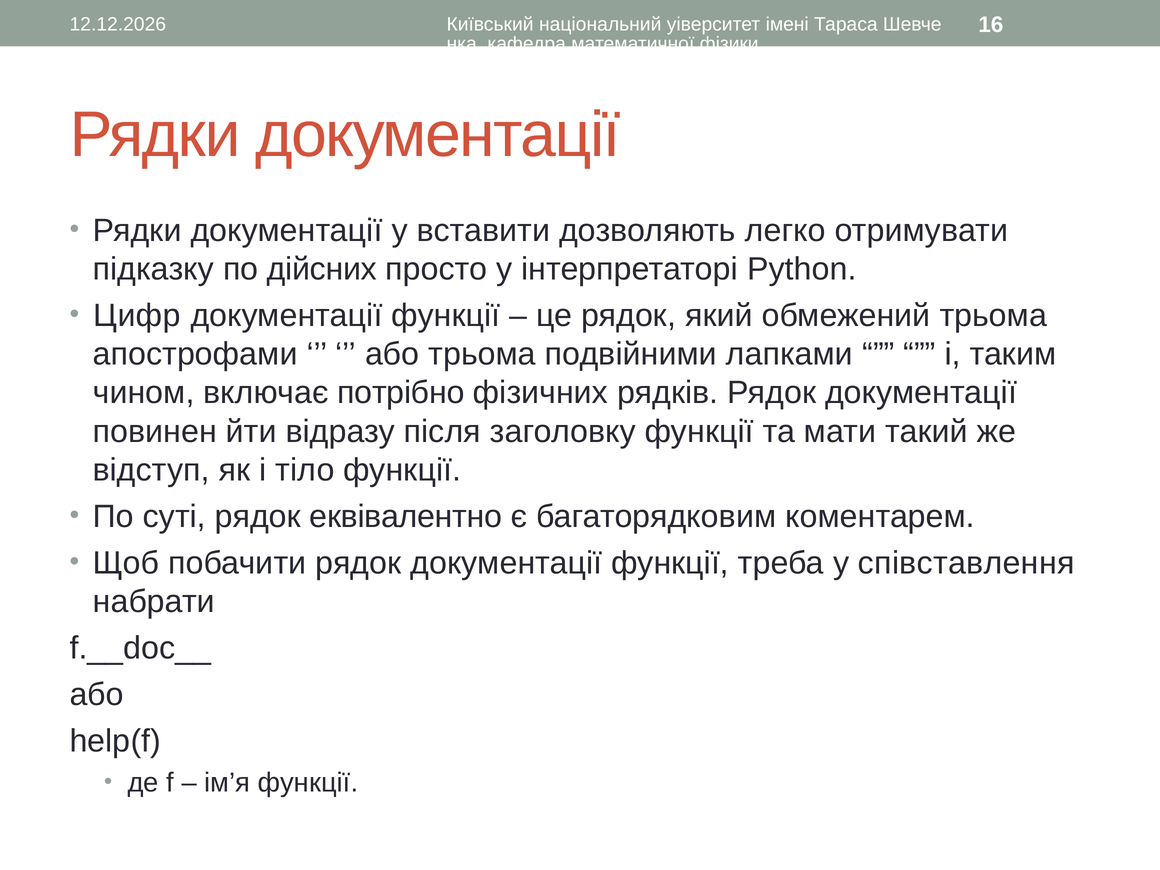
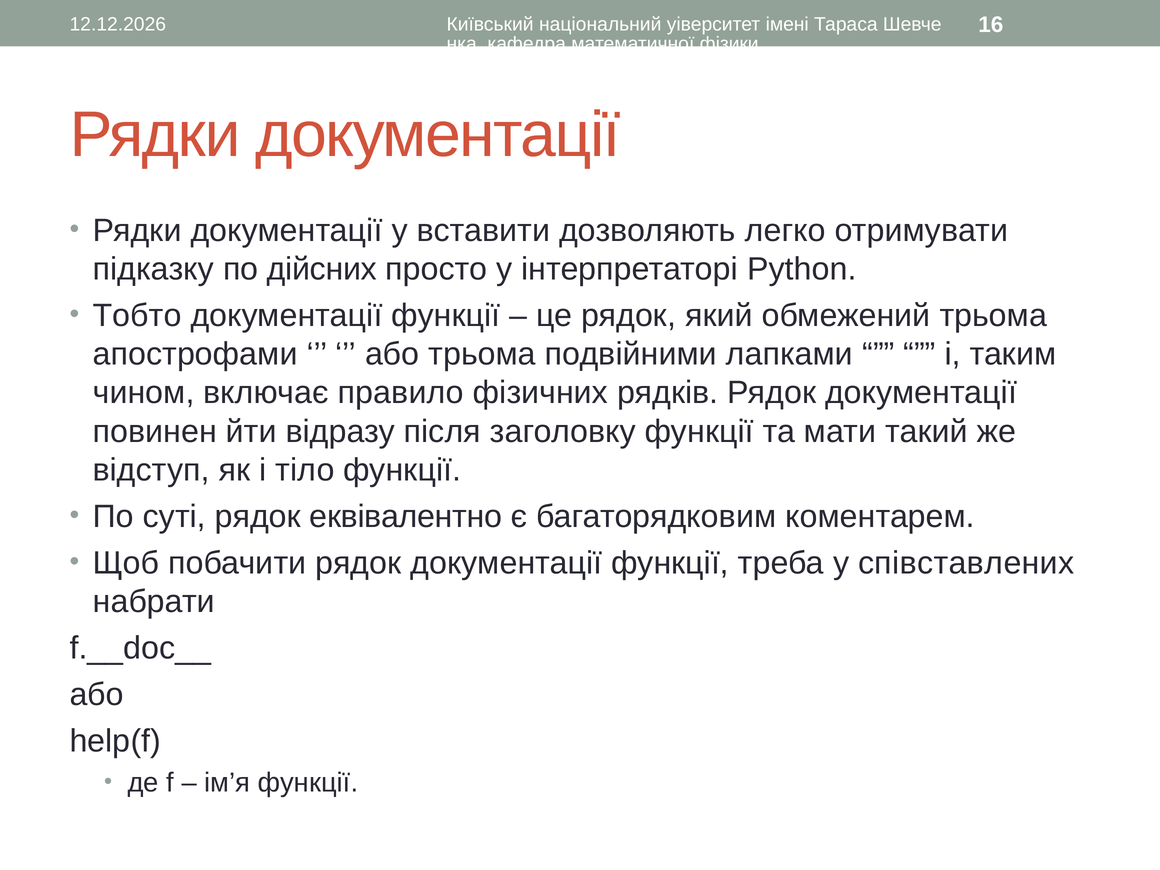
Цифр: Цифр -> Тобто (137, 315)
потрібно: потрібно -> правило (401, 393)
співставлення: співставлення -> співставлених (966, 563)
